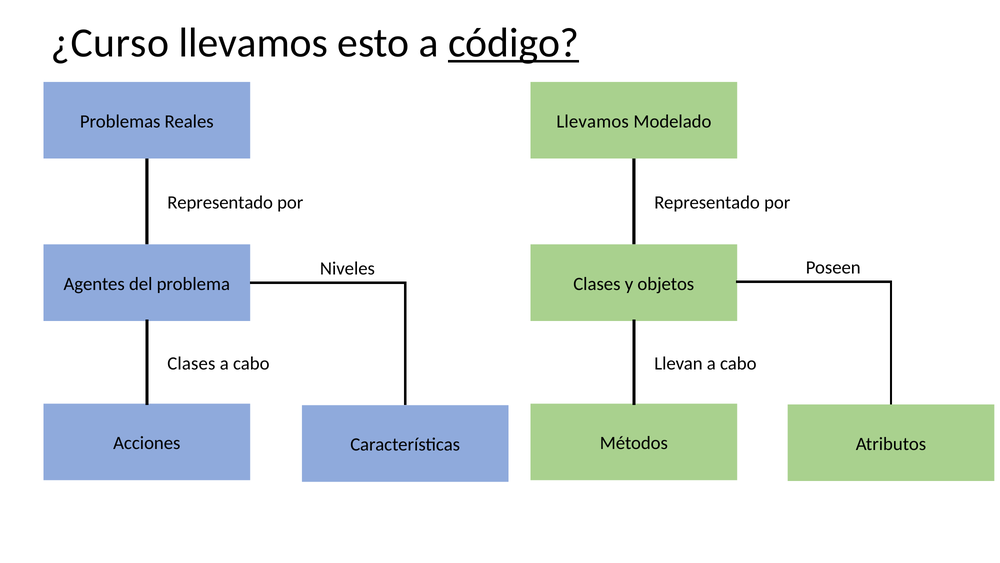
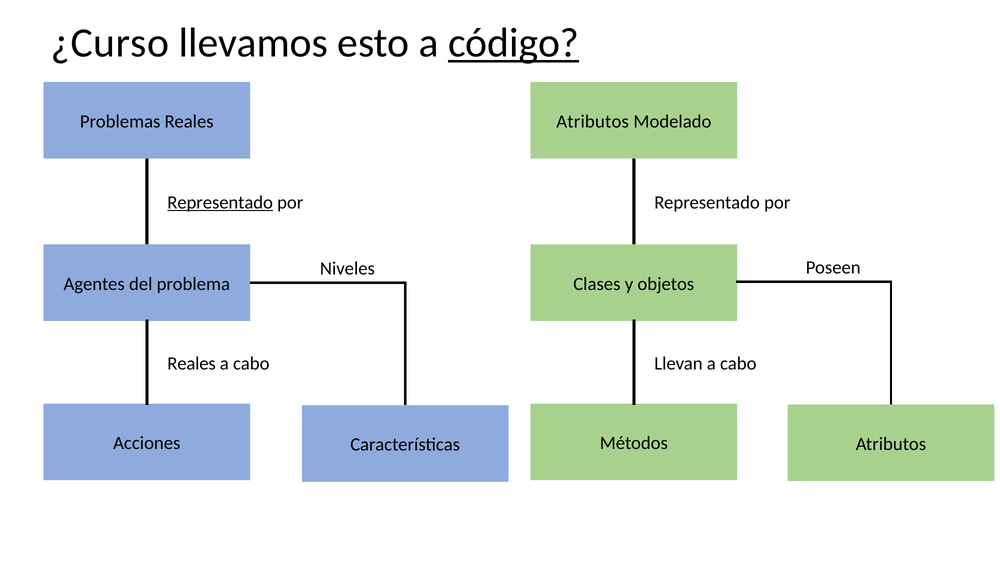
Llevamos: Llevamos -> Atributos (593, 121)
Representado underline: none -> present (220, 202)
Clases: Clases -> Reales (192, 363)
